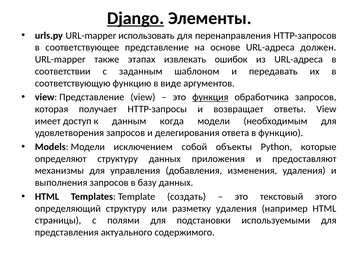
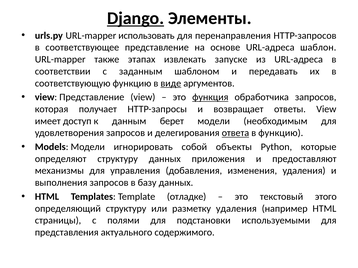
должен: должен -> шаблон (318, 48)
ошибок: ошибок -> запуске (231, 59)
виде underline: none -> present (171, 83)
когда: когда -> берет (172, 121)
ответа underline: none -> present (235, 133)
исключением: исключением -> игнорировать (143, 147)
создать: создать -> отладке (187, 197)
